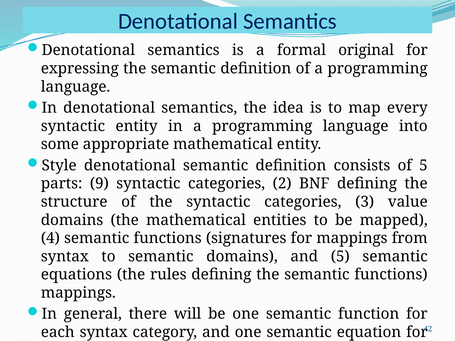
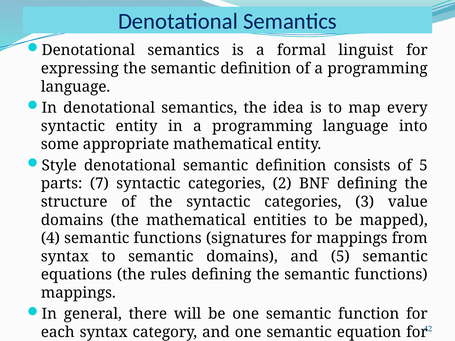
original: original -> linguist (366, 50)
9: 9 -> 7 (99, 184)
